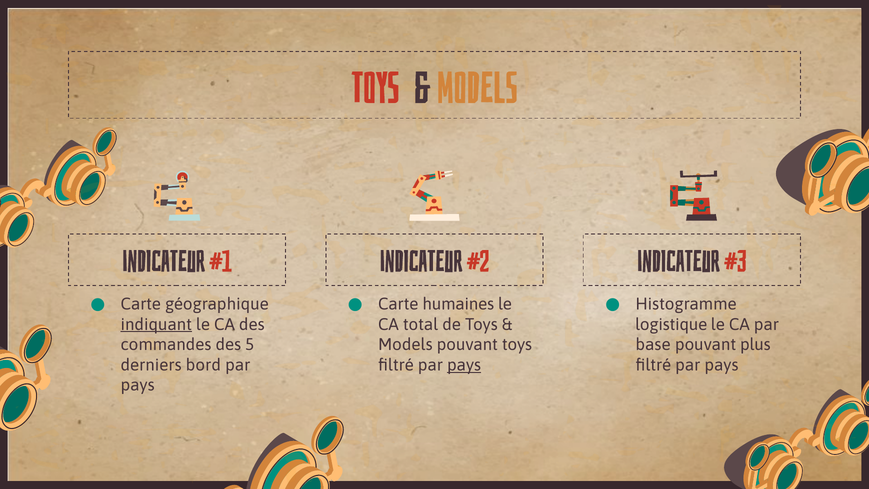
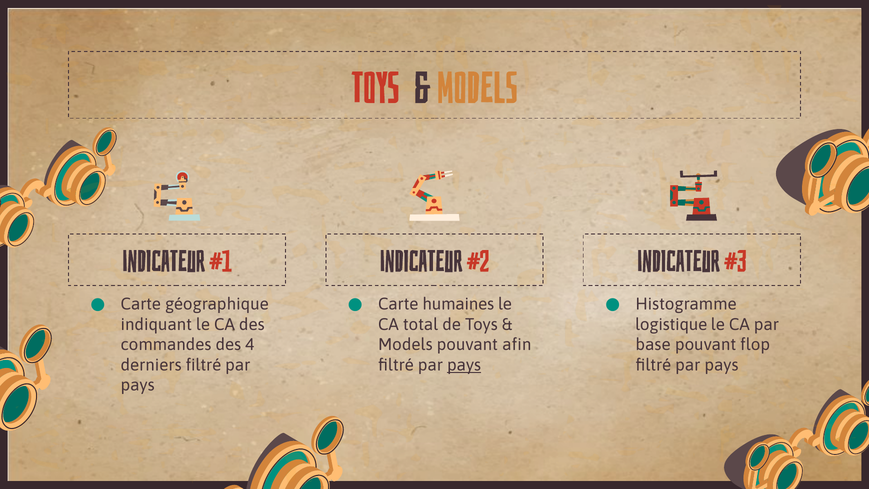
indiquant underline: present -> none (156, 324)
5: 5 -> 4 (250, 345)
pouvant toys: toys -> afin (517, 345)
plus: plus -> flop (755, 345)
derniers bord: bord -> filtré (203, 365)
